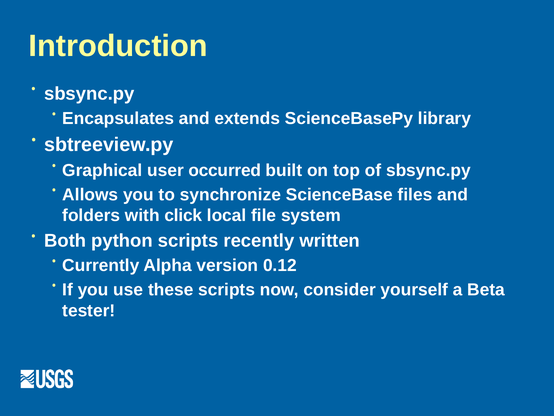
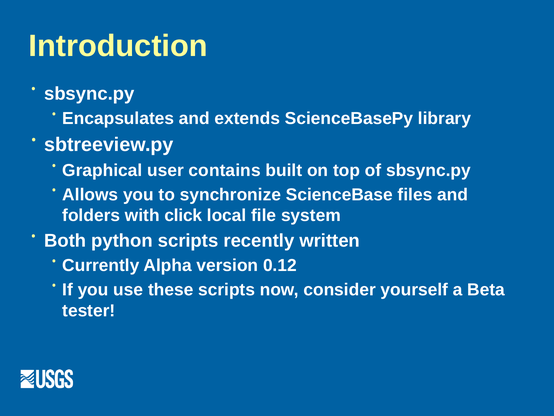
occurred: occurred -> contains (225, 170)
